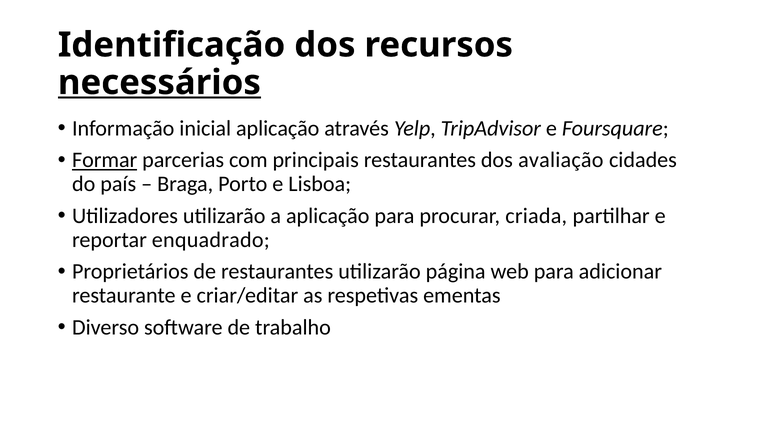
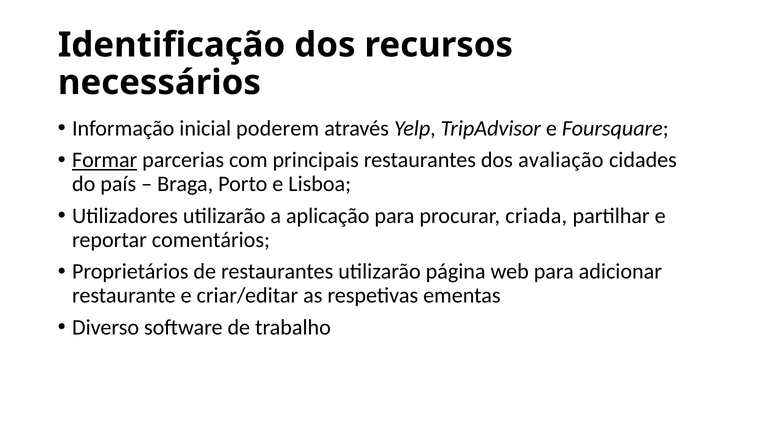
necessários underline: present -> none (159, 83)
inicial aplicação: aplicação -> poderem (278, 128)
enquadrado: enquadrado -> comentários (211, 240)
